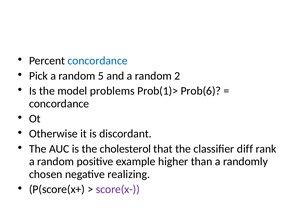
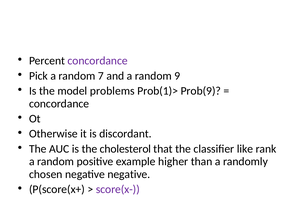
concordance colour: blue -> purple (98, 61)
5: 5 -> 7 (101, 76)
2: 2 -> 9 (177, 76)
Prob(6: Prob(6 -> Prob(9 (201, 91)
diff: diff -> like (245, 149)
negative realizing: realizing -> negative (129, 175)
